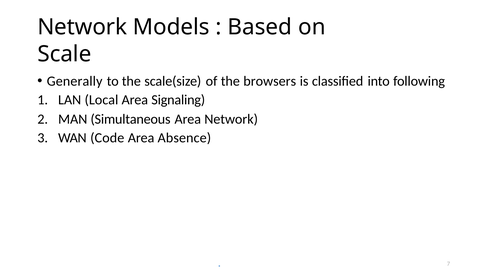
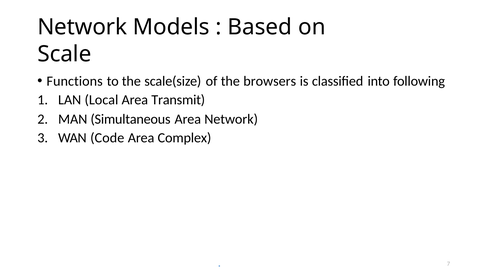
Generally: Generally -> Functions (75, 81)
Signaling: Signaling -> Transmit (178, 100)
Absence: Absence -> Complex (184, 138)
